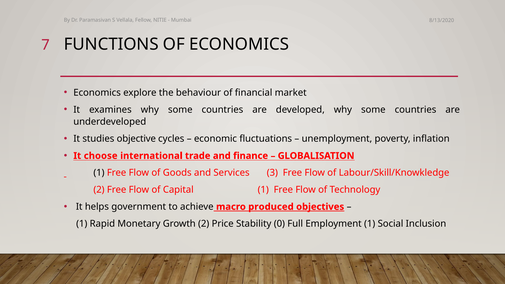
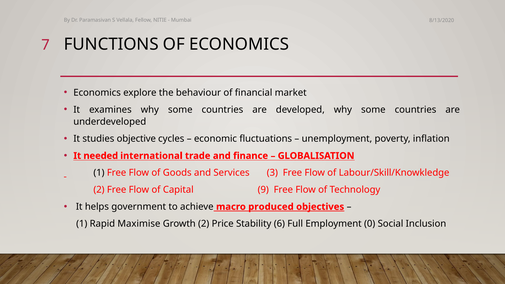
choose: choose -> needed (101, 156)
Capital 1: 1 -> 9 (263, 190)
Monetary: Monetary -> Maximise (139, 224)
0: 0 -> 6 (279, 224)
Employment 1: 1 -> 0 (370, 224)
